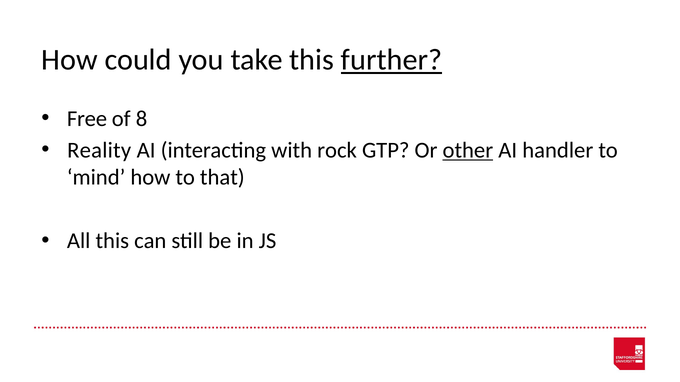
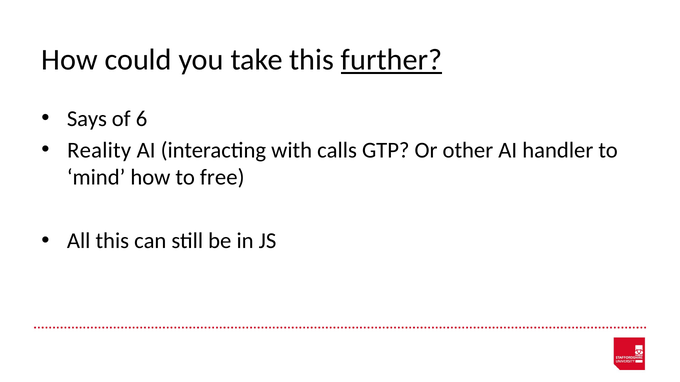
Free: Free -> Says (87, 119)
8: 8 -> 6 (142, 119)
rock: rock -> calls (337, 150)
other underline: present -> none (468, 150)
that: that -> free (222, 178)
